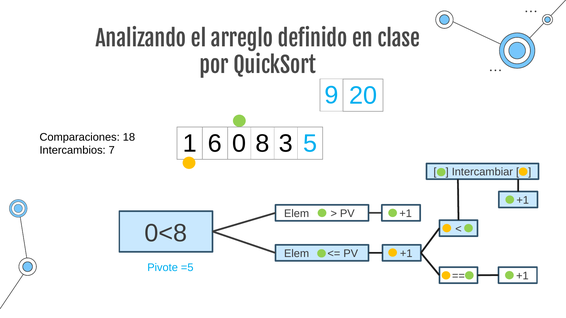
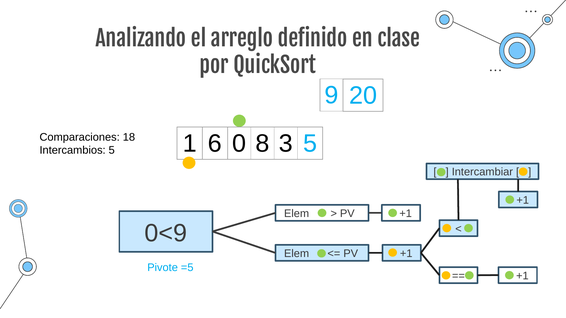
Intercambios 7: 7 -> 5 (112, 151)
0<8: 0<8 -> 0<9 (166, 233)
